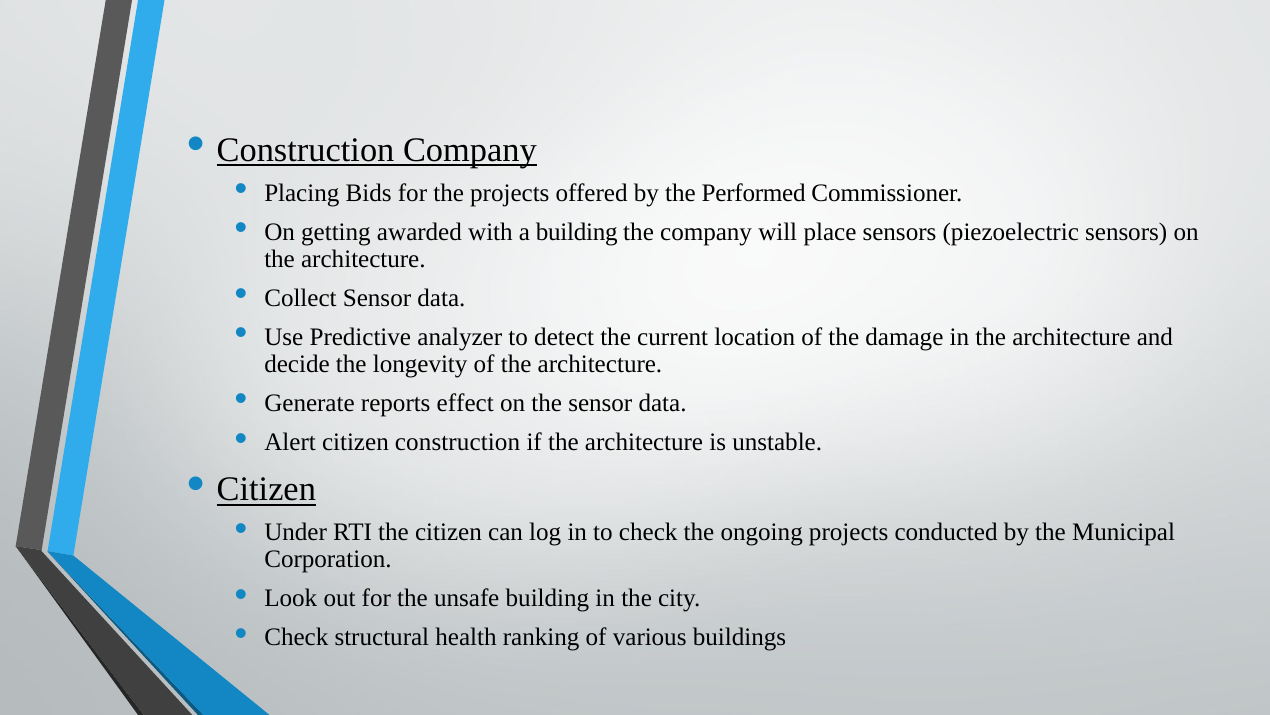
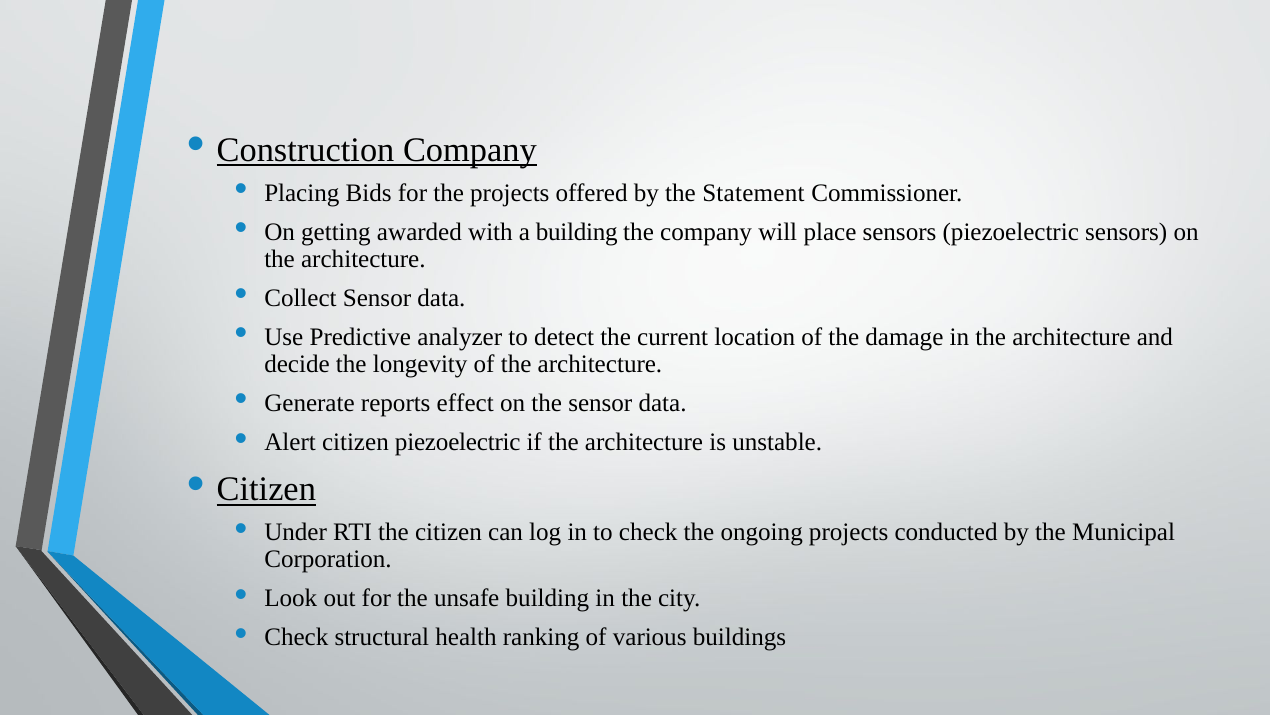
Performed: Performed -> Statement (753, 193)
citizen construction: construction -> piezoelectric (458, 442)
